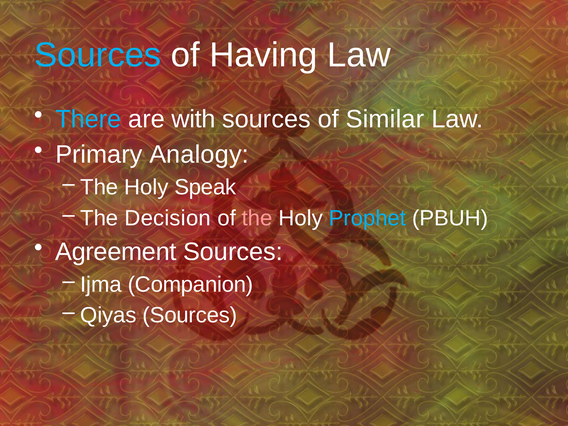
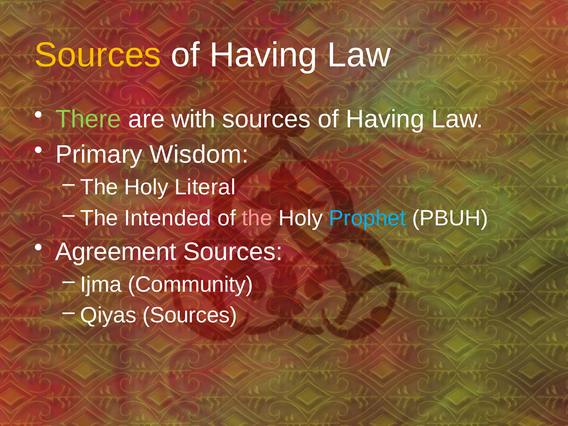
Sources colour: light blue -> yellow (98, 55)
There colour: light blue -> light green (88, 119)
Similar: Similar -> Having (385, 119)
Analogy: Analogy -> Wisdom (199, 155)
Speak: Speak -> Literal (205, 187)
Decision: Decision -> Intended (168, 218)
Companion: Companion -> Community (190, 284)
